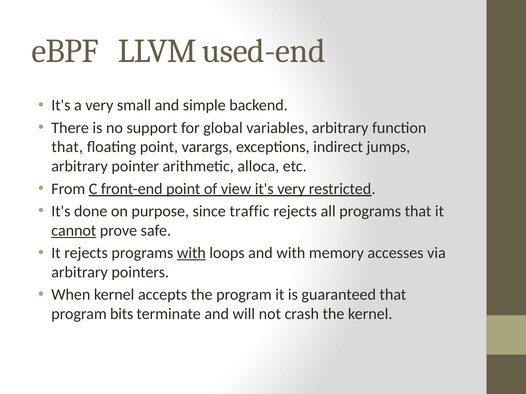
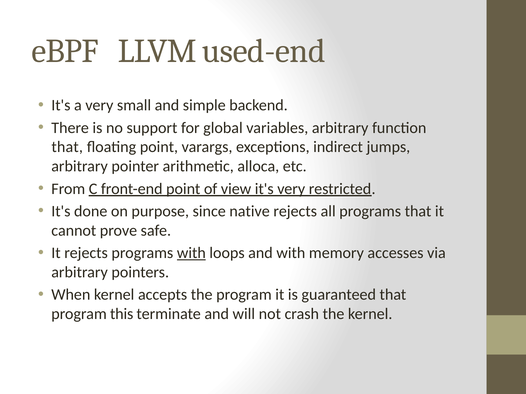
traffic: traffic -> native (250, 211)
cannot underline: present -> none (74, 231)
bits: bits -> this (122, 314)
